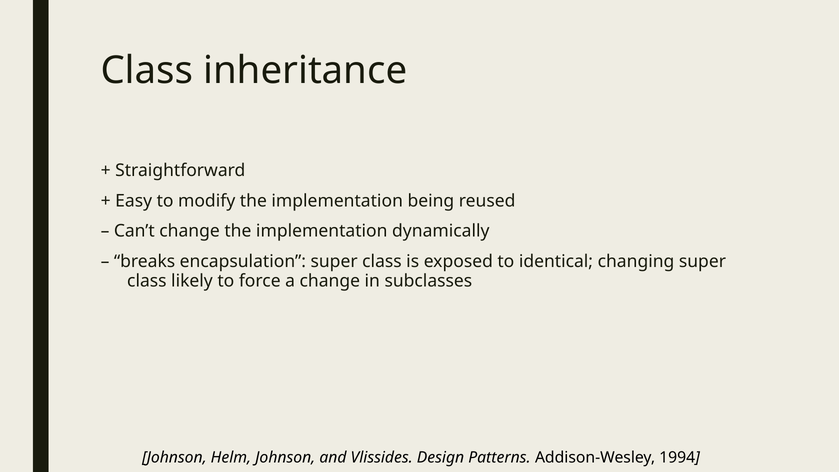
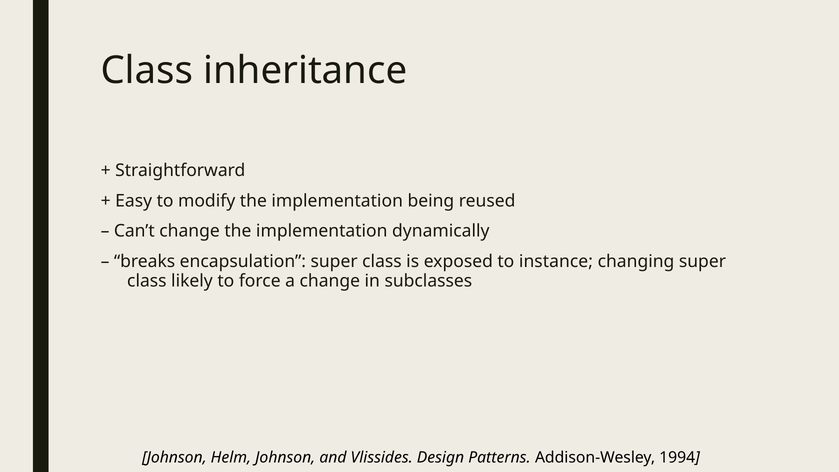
identical: identical -> instance (556, 261)
